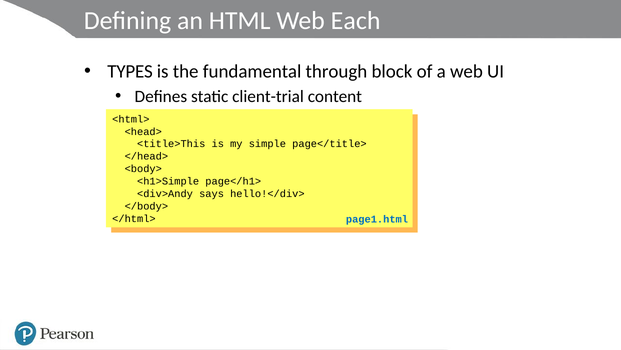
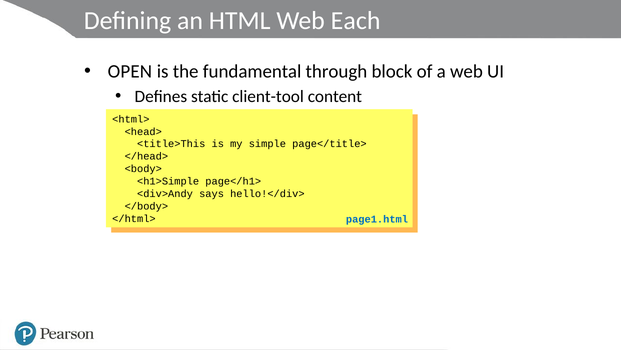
TYPES: TYPES -> OPEN (130, 71)
client-trial: client-trial -> client-tool (268, 96)
